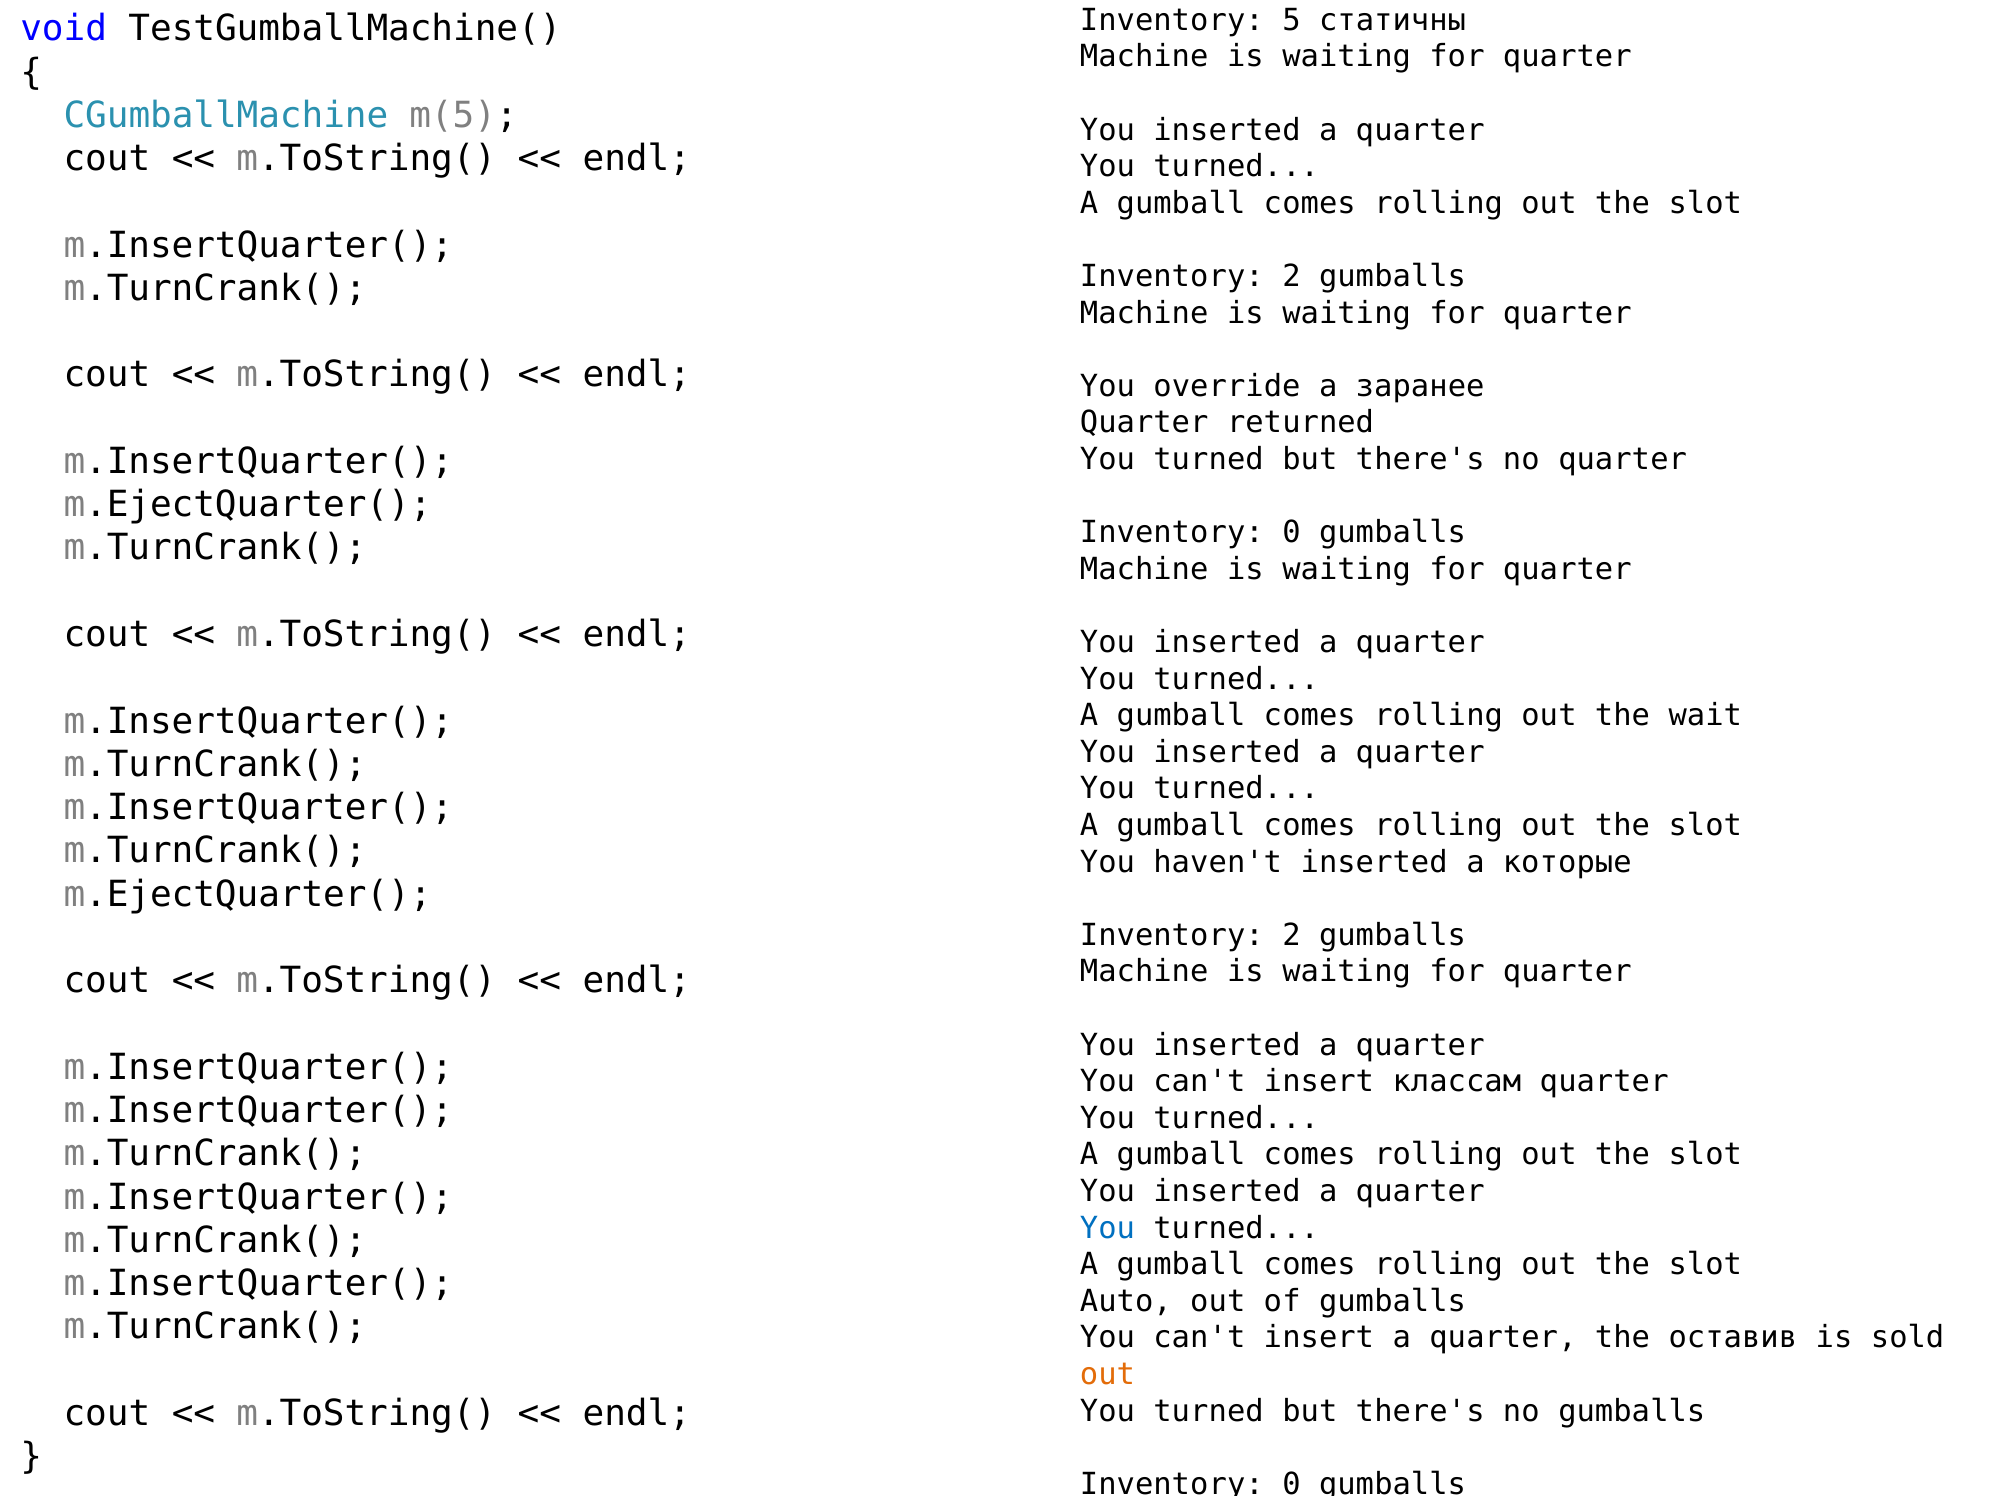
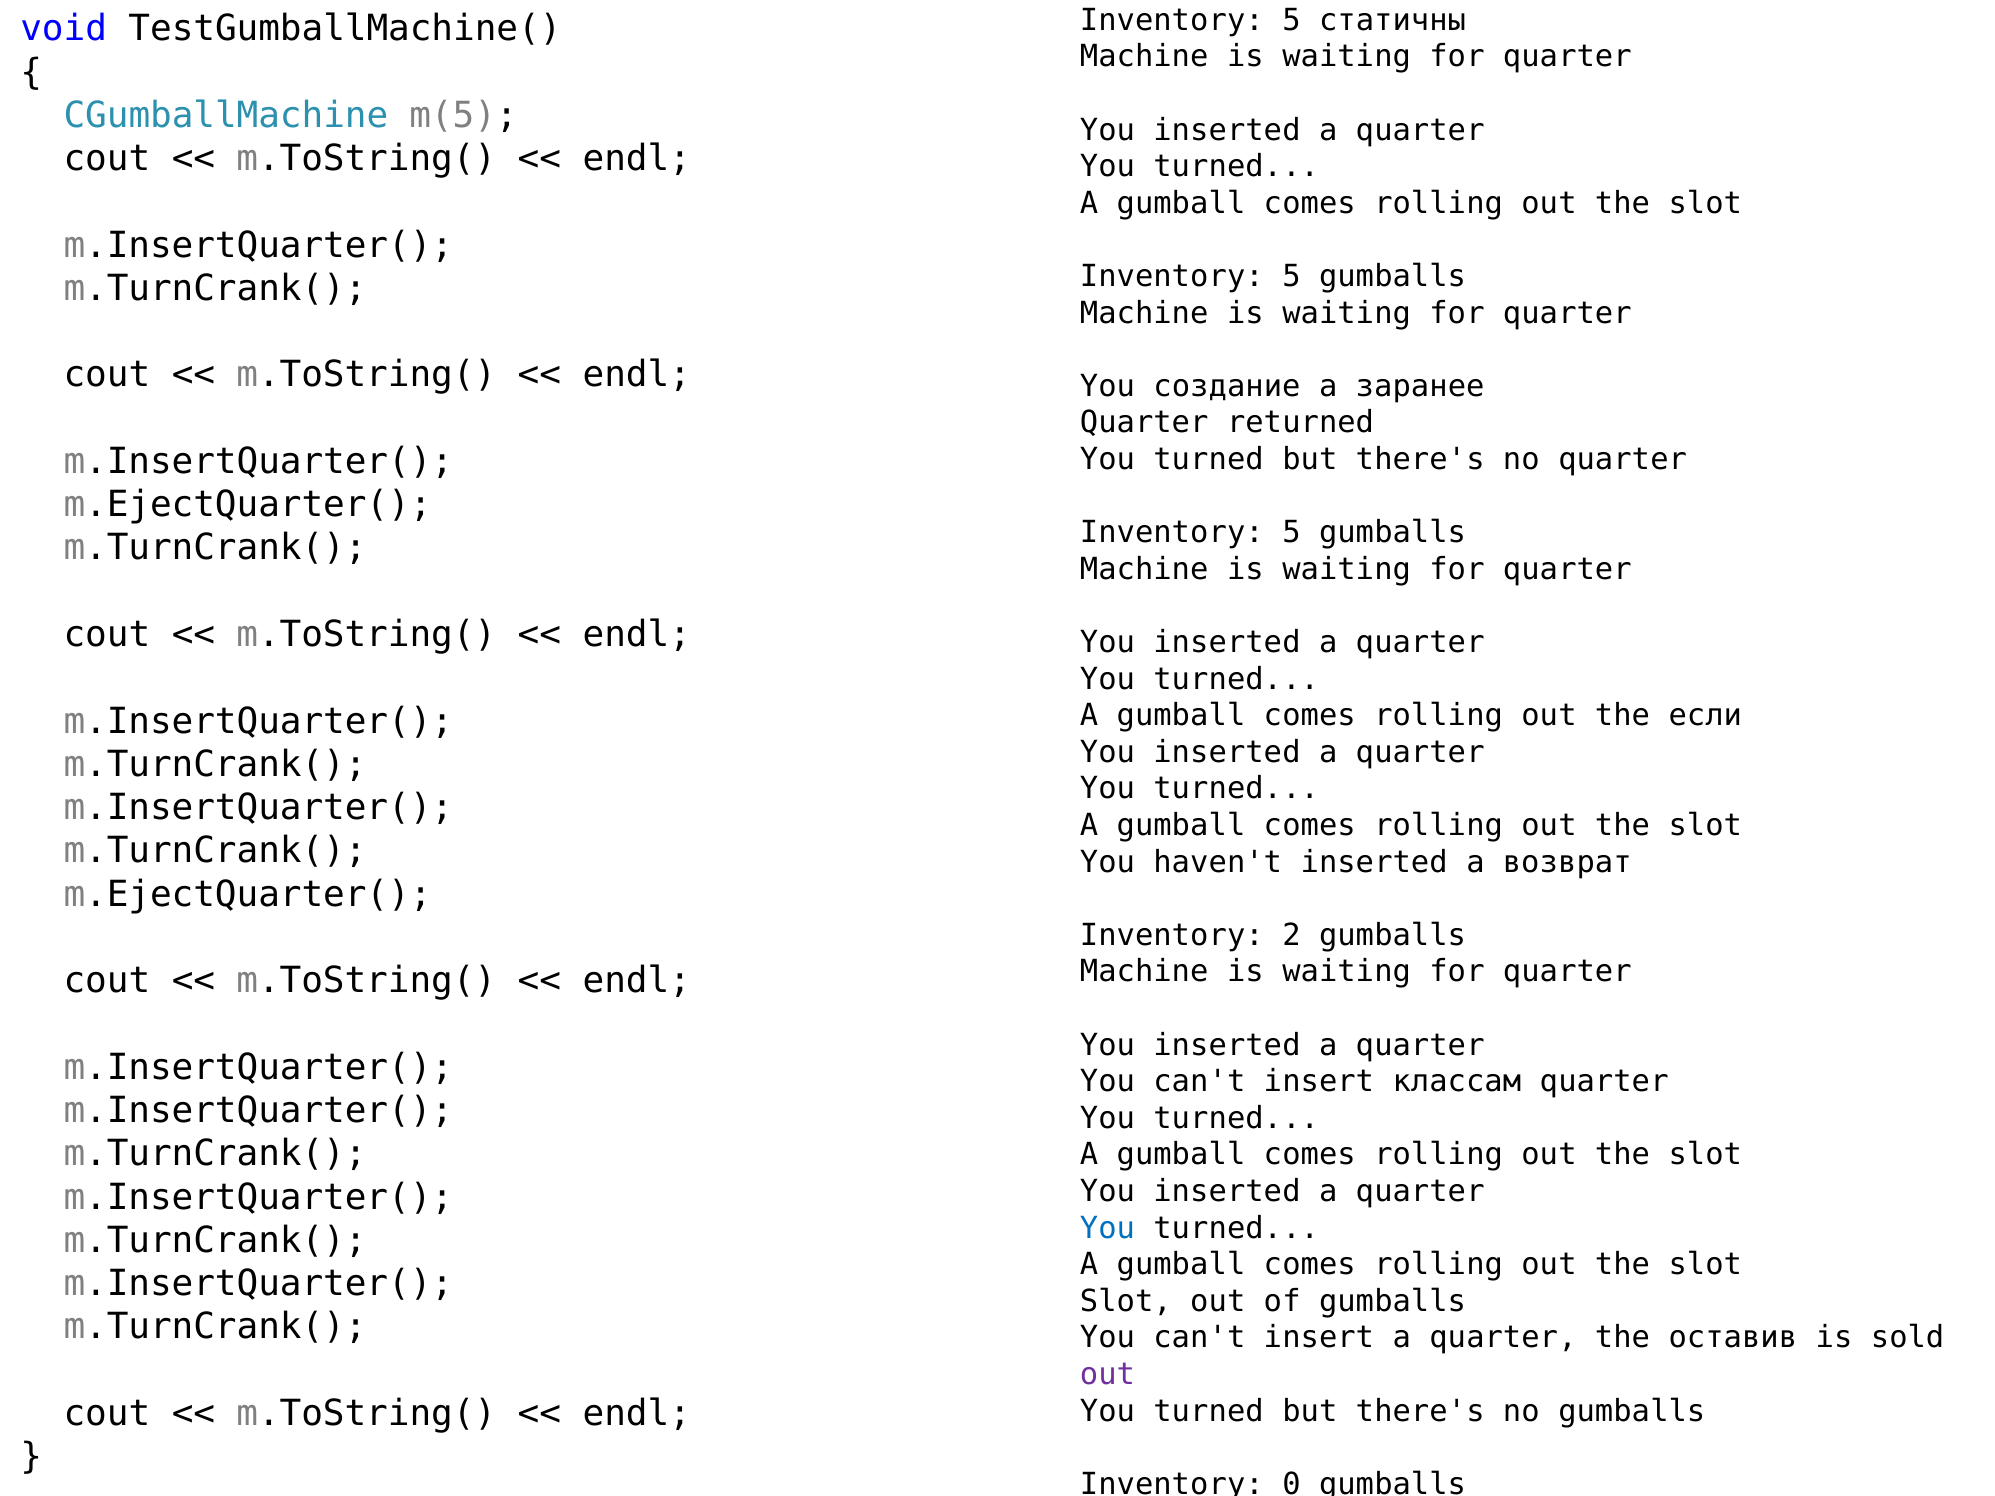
2: 2 -> 5 (1291, 277)
override: override -> создание (1227, 386)
0: 0 -> 5 (1291, 533)
wait: wait -> если (1705, 716)
которые: которые -> возврат (1567, 862)
Auto: Auto -> Slot (1126, 1301)
out colour: orange -> purple (1107, 1375)
